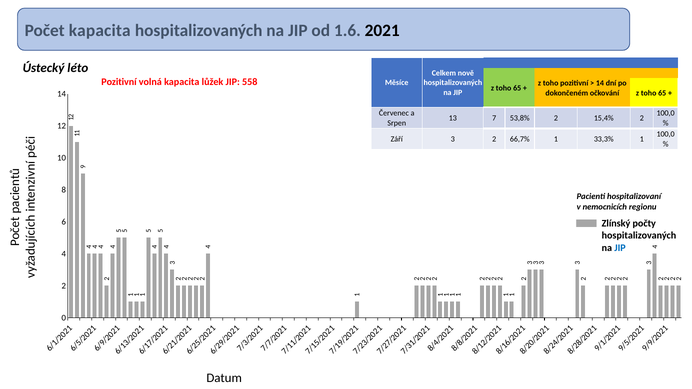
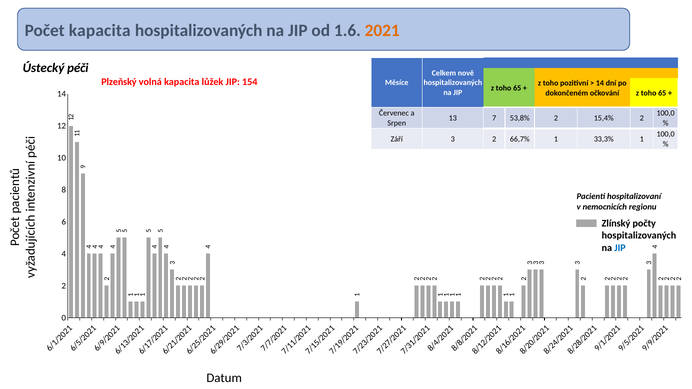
2021 colour: black -> orange (382, 30)
léto: léto -> péči (78, 68)
Pozitivní: Pozitivní -> Plzeňský (119, 82)
558: 558 -> 154 (250, 82)
